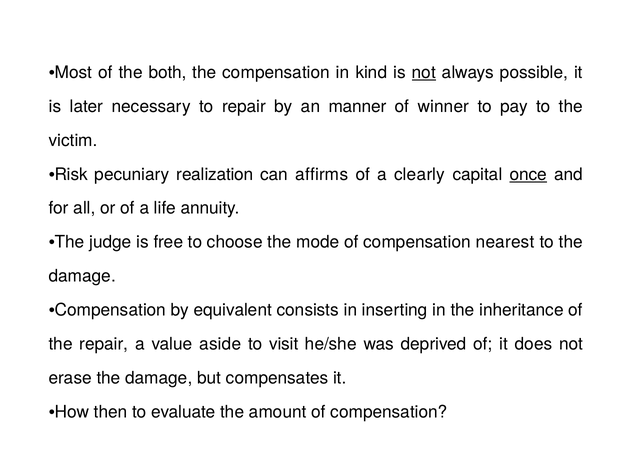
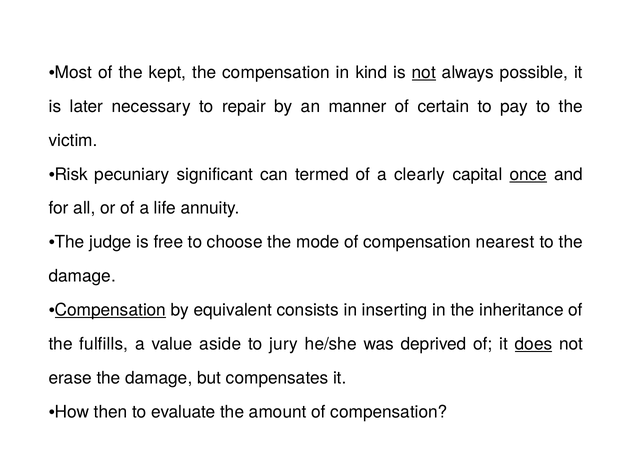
both: both -> kept (168, 73)
winner: winner -> certain (443, 106)
realization: realization -> significant (215, 174)
affirms: affirms -> termed (322, 174)
Compensation underline: none -> present (110, 310)
the repair: repair -> fulfills (104, 344)
visit: visit -> jury (284, 344)
does underline: none -> present (534, 344)
